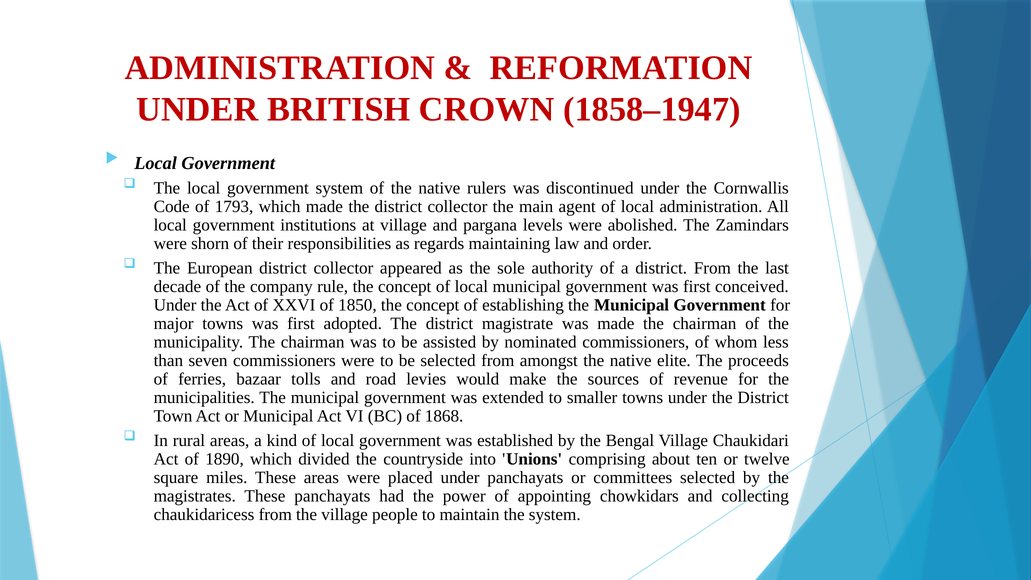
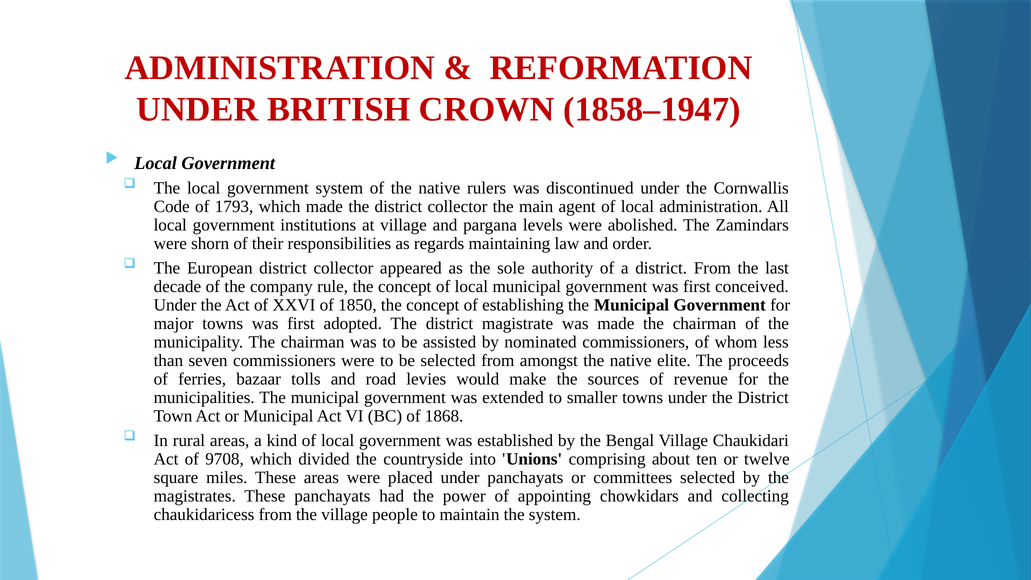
1890: 1890 -> 9708 (225, 459)
